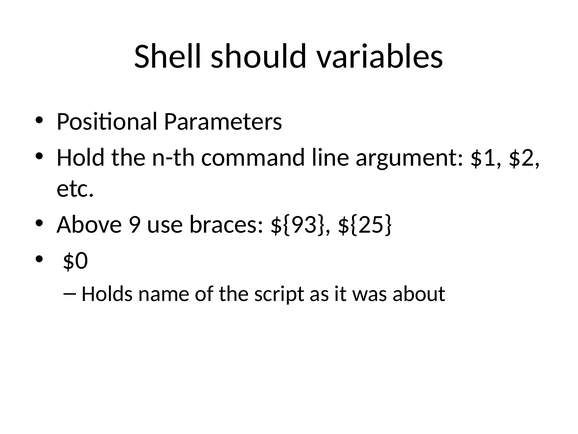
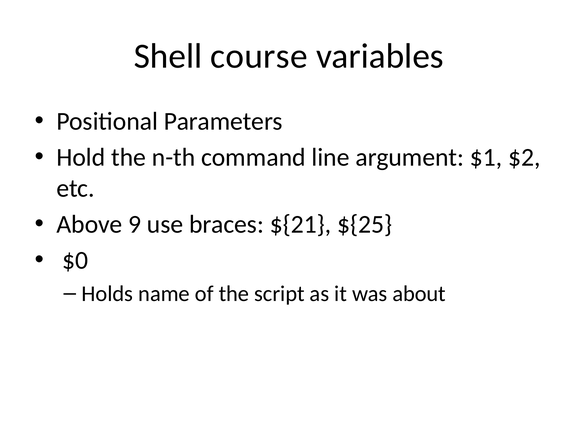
should: should -> course (259, 56)
${93: ${93 -> ${21 (300, 224)
